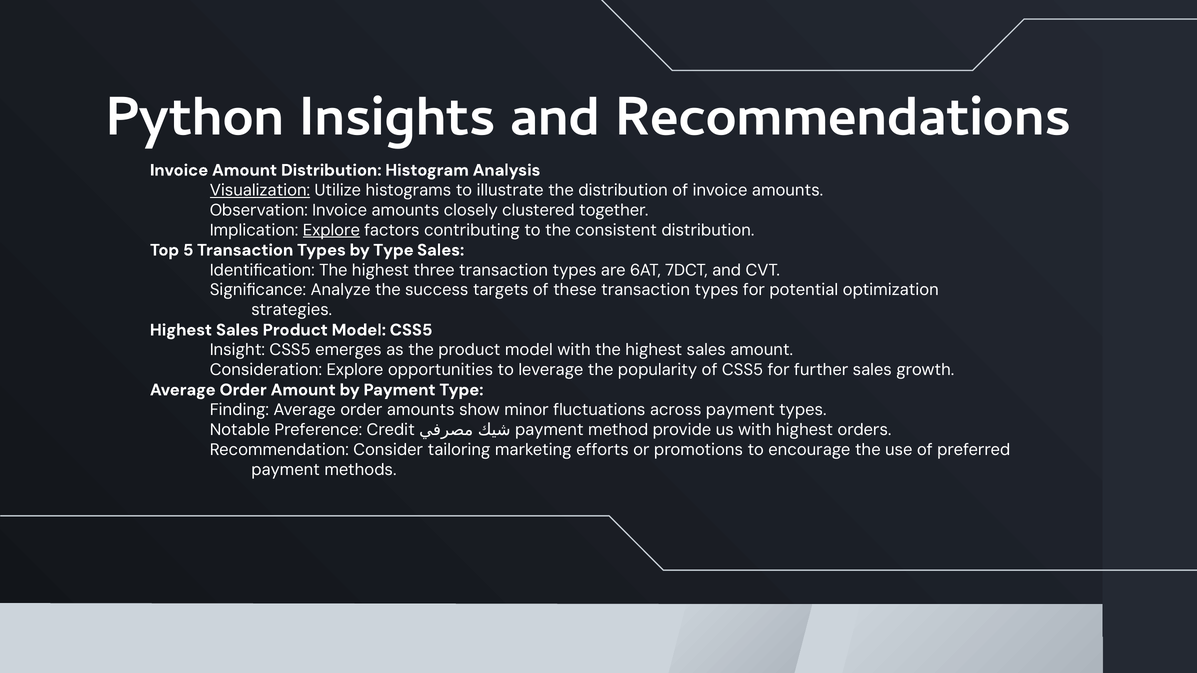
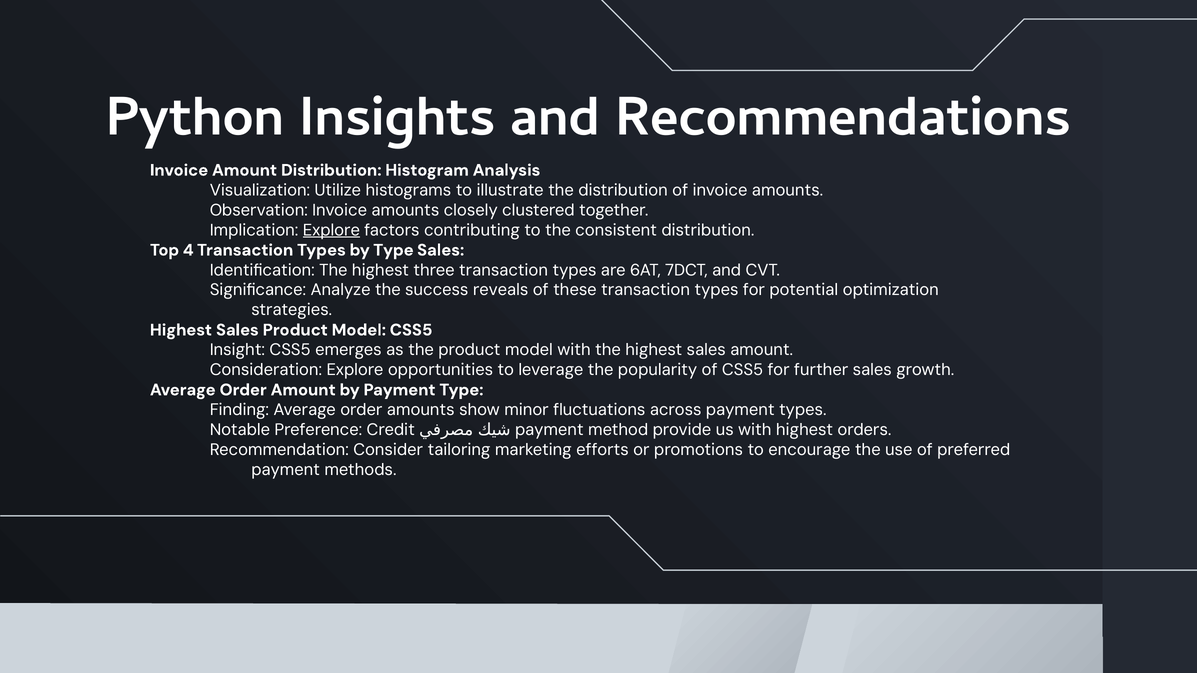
Visualization underline: present -> none (260, 190)
5: 5 -> 4 (188, 250)
targets: targets -> reveals (501, 290)
